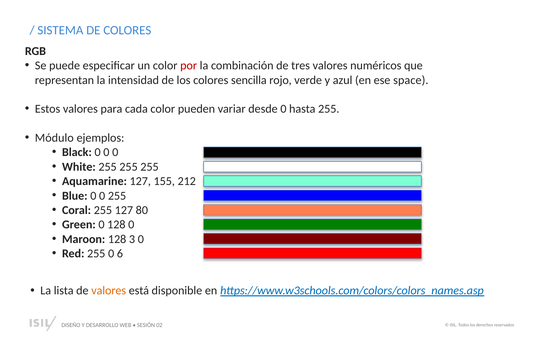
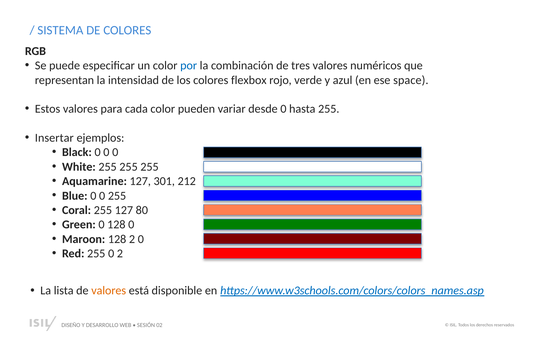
por colour: red -> blue (189, 66)
sencilla: sencilla -> flexbox (249, 80)
Módulo: Módulo -> Insertar (54, 138)
155: 155 -> 301 (164, 181)
128 3: 3 -> 2 (132, 239)
0 6: 6 -> 2 (120, 254)
